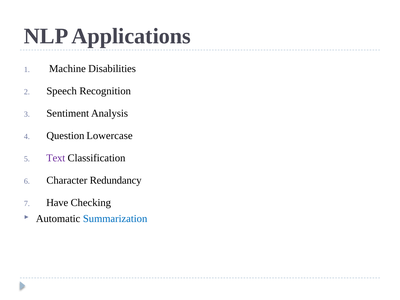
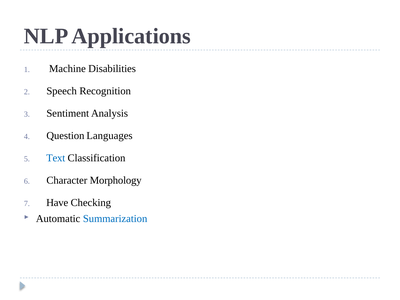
Lowercase: Lowercase -> Languages (110, 136)
Text colour: purple -> blue (56, 158)
Redundancy: Redundancy -> Morphology (116, 180)
